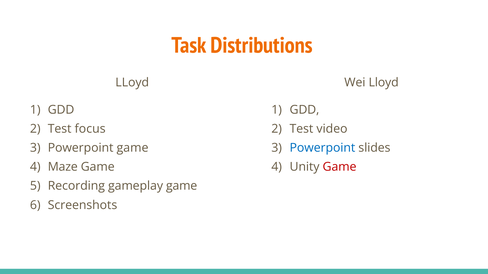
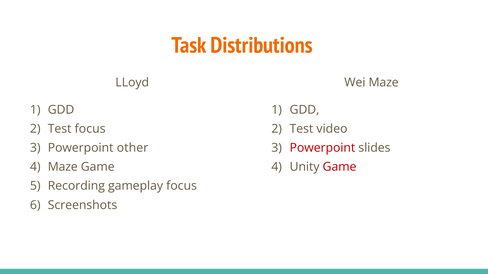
Wei Lloyd: Lloyd -> Maze (384, 83)
Powerpoint game: game -> other (133, 148)
Powerpoint colour: blue -> red (322, 148)
gameplay game: game -> focus (182, 186)
